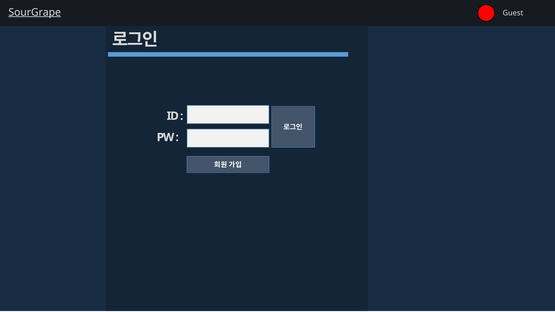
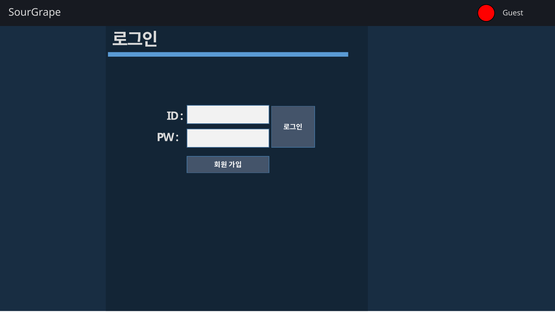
SourGrape underline: present -> none (35, 12)
